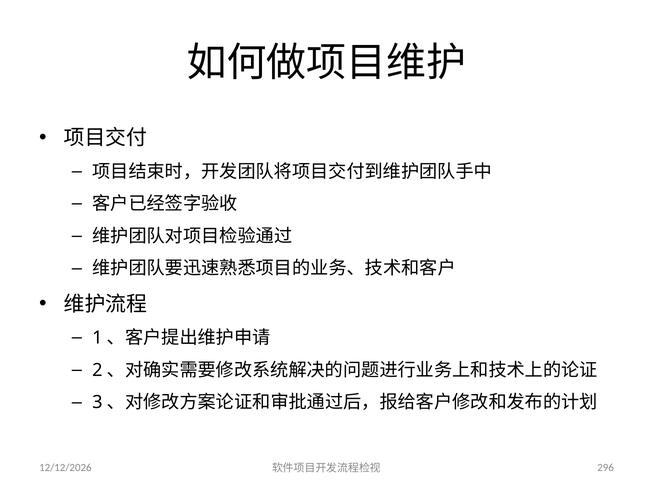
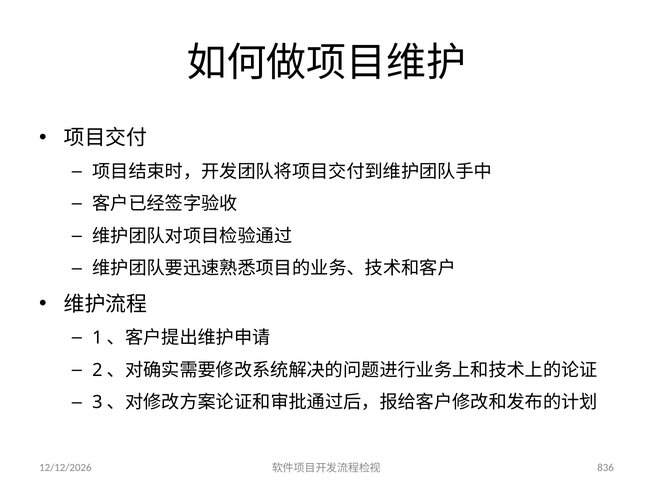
296: 296 -> 836 (606, 468)
